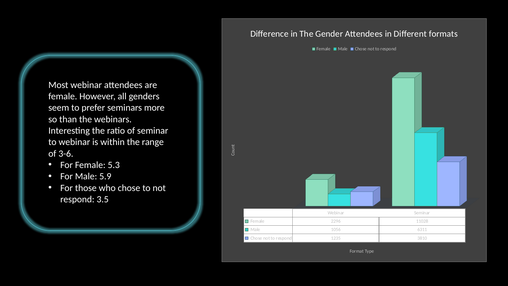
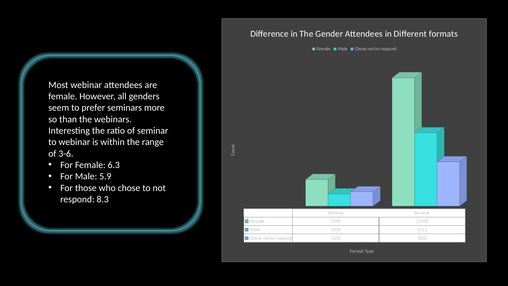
5.3: 5.3 -> 6.3 (114, 165)
3.5: 3.5 -> 8.3 (103, 199)
